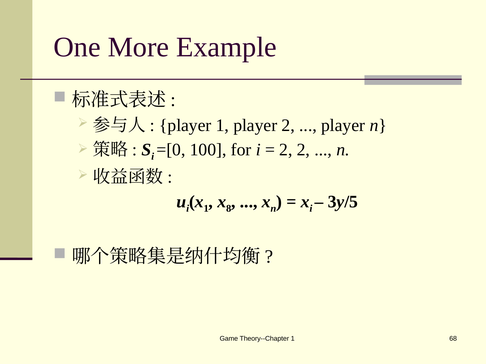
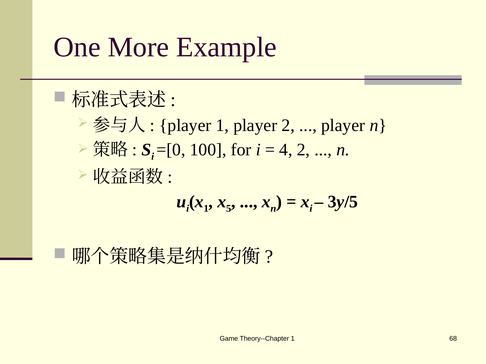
2: 2 -> 4 (286, 150)
8: 8 -> 5 (229, 209)
